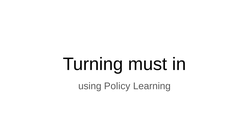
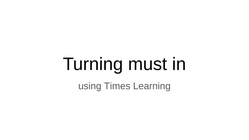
Policy: Policy -> Times (117, 86)
